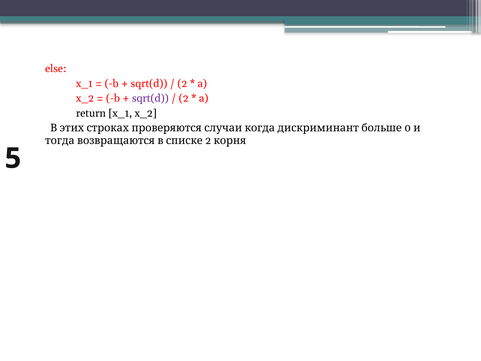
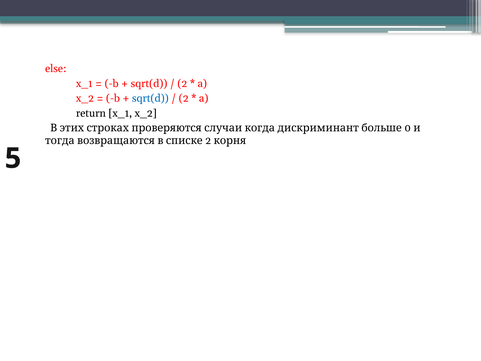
sqrt(d colour: purple -> blue (150, 98)
